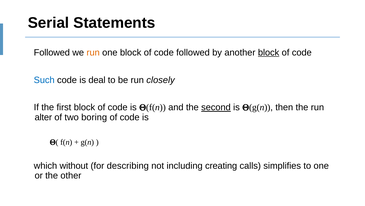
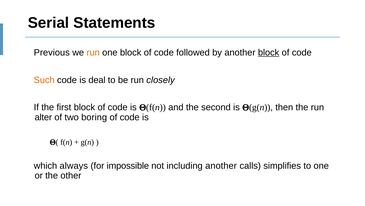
Followed: Followed -> Previous (52, 52)
Such colour: blue -> orange (44, 80)
second underline: present -> none (216, 107)
without: without -> always (74, 165)
describing: describing -> impossible (128, 165)
including creating: creating -> another (221, 165)
